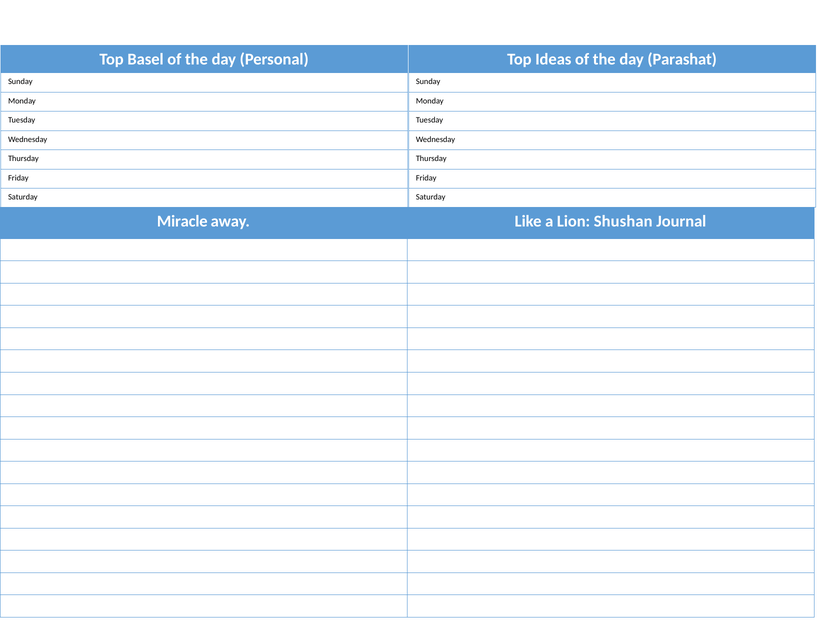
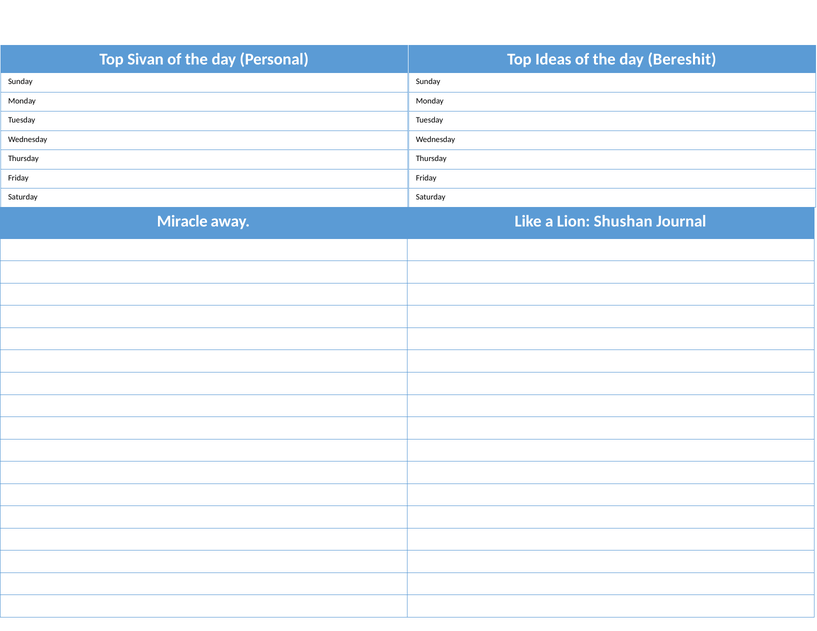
Basel: Basel -> Sivan (146, 59)
Parashat: Parashat -> Bereshit (682, 59)
